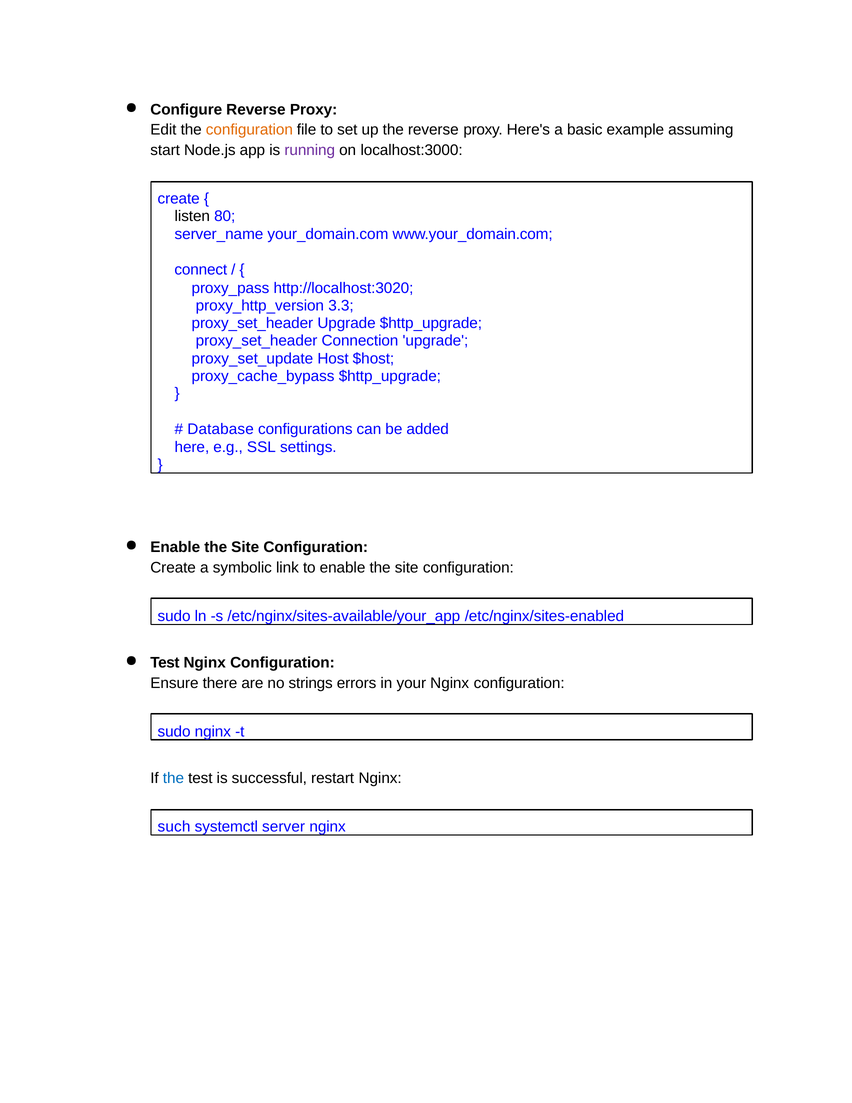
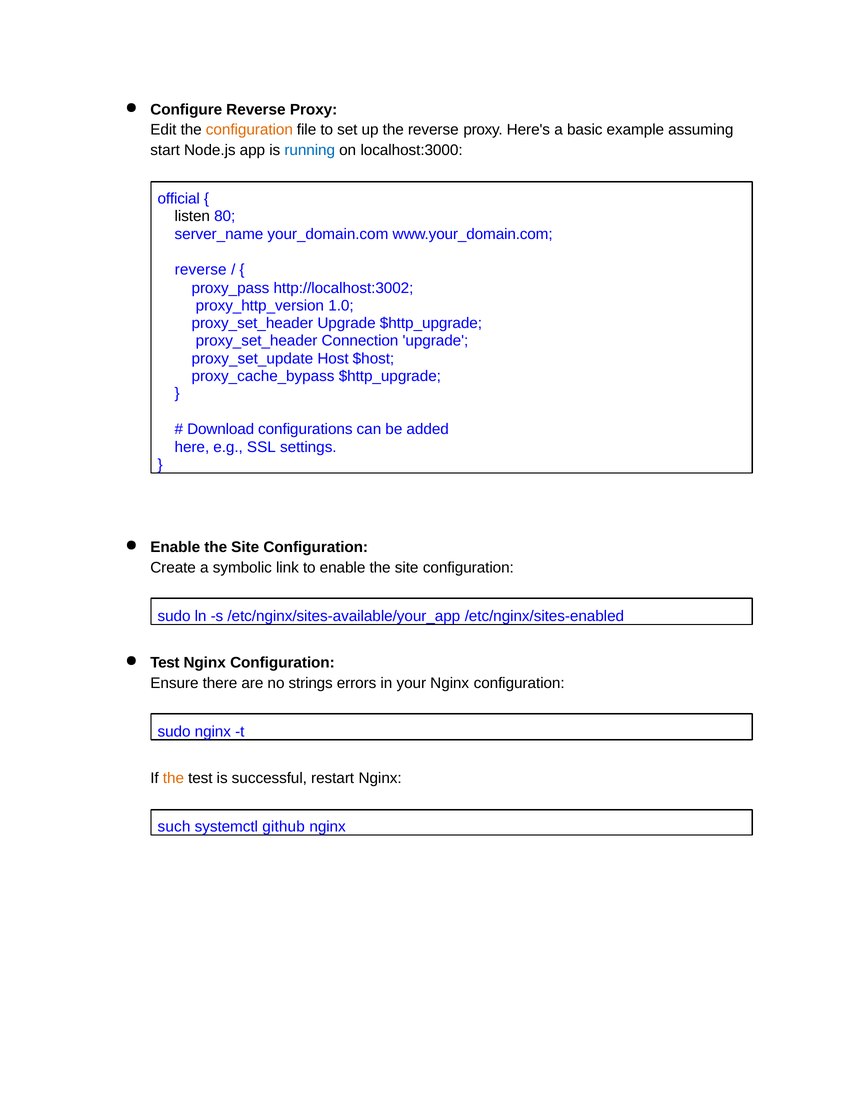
running colour: purple -> blue (310, 150)
create: create -> official (179, 198)
connect: connect -> reverse (201, 269)
http://localhost:3020: http://localhost:3020 -> http://localhost:3002 (343, 288)
3.3: 3.3 -> 1.0 (341, 305)
Database: Database -> Download (221, 429)
the colour: blue -> orange (173, 778)
server: server -> github (284, 827)
